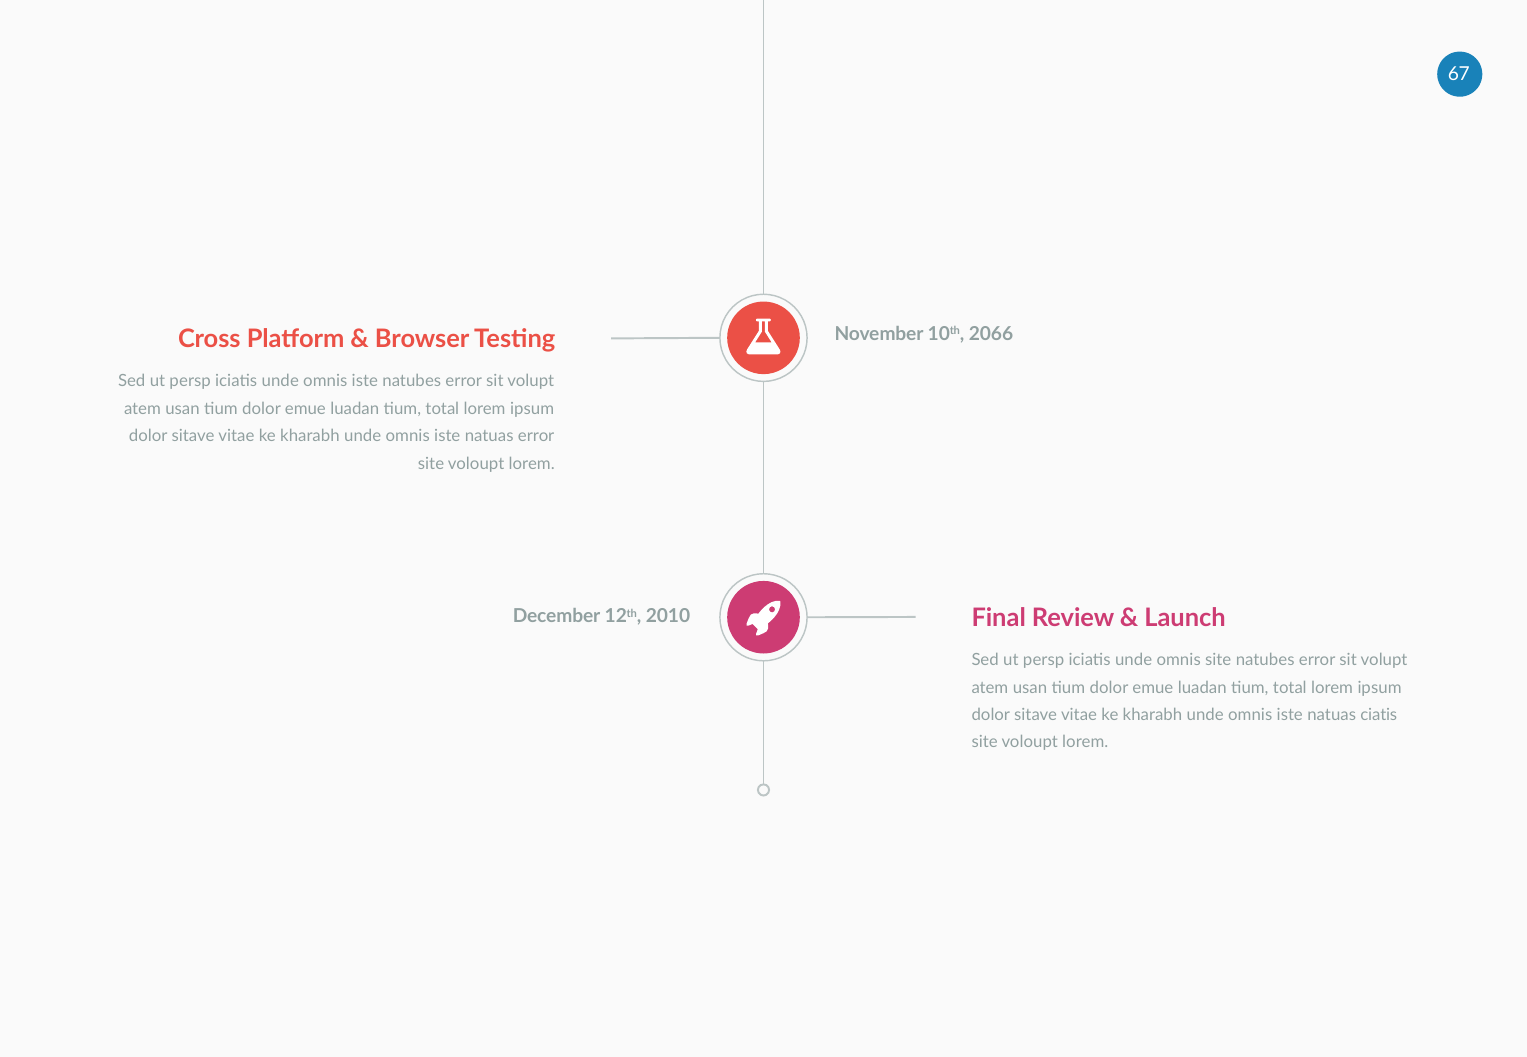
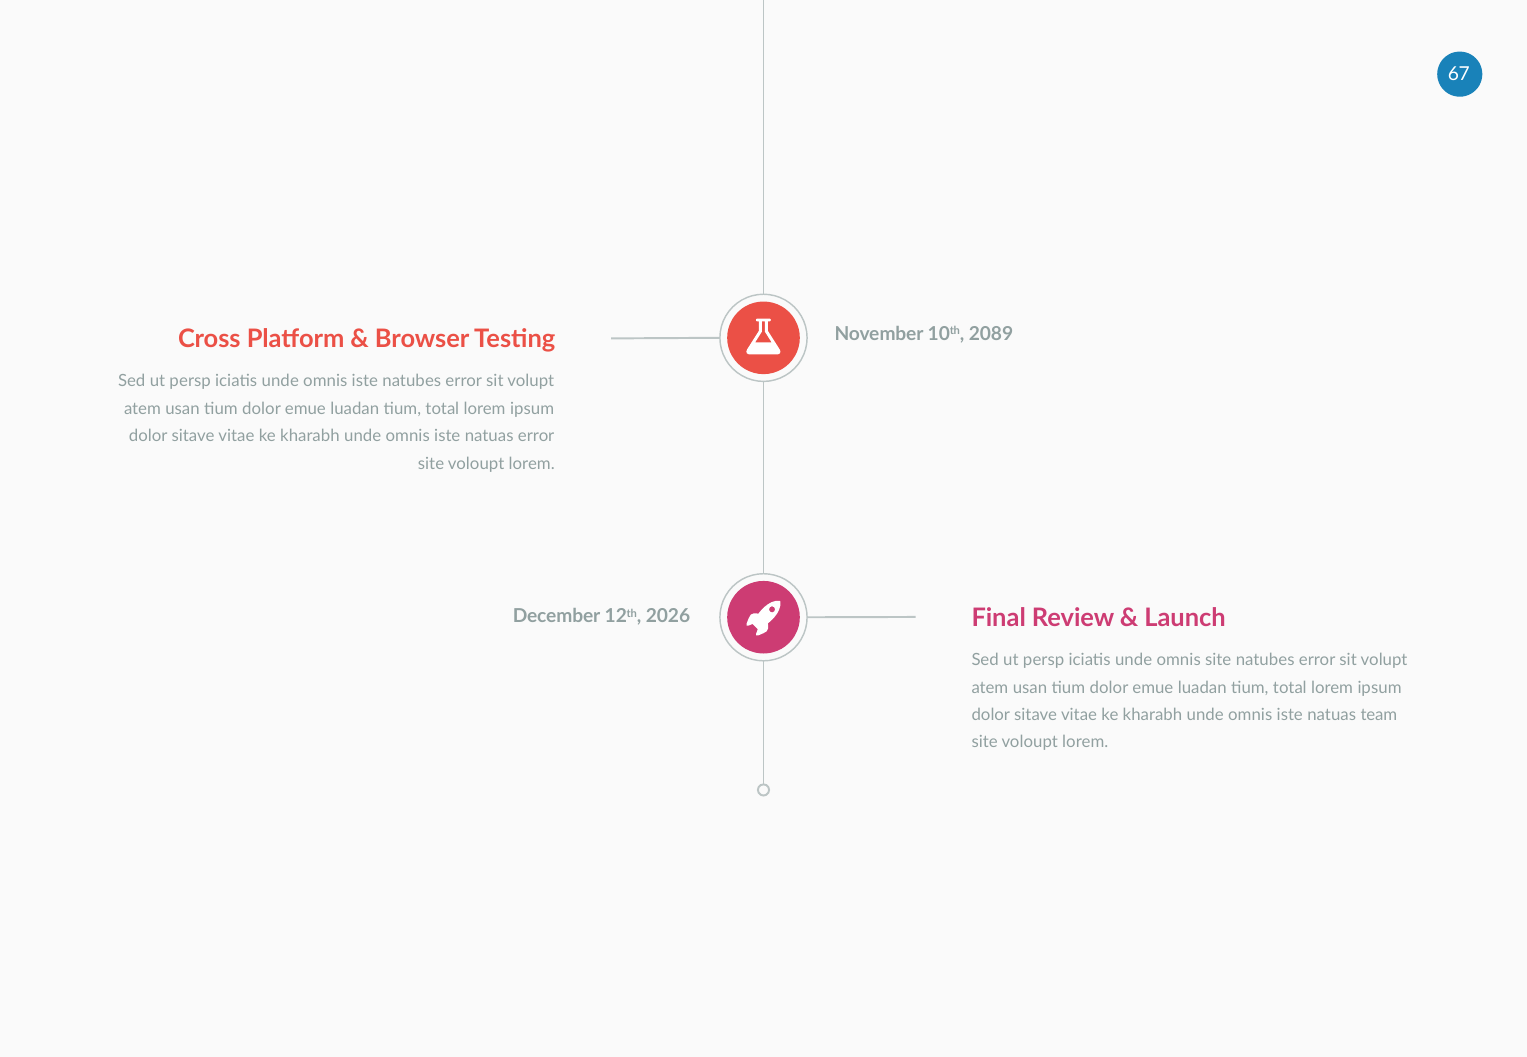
2066: 2066 -> 2089 (991, 334)
2010: 2010 -> 2026 (668, 617)
ciatis: ciatis -> team (1379, 715)
